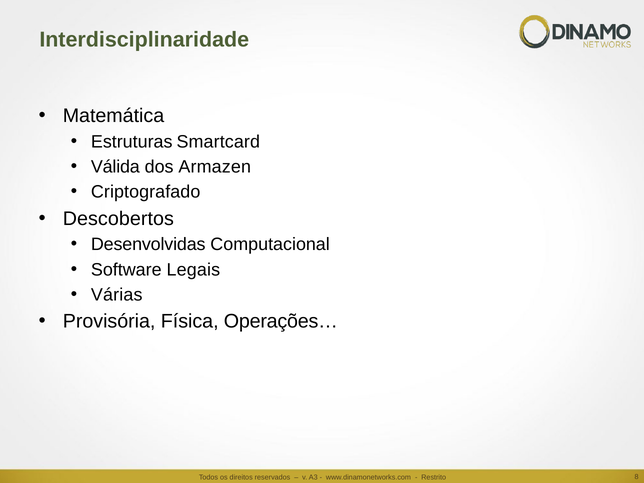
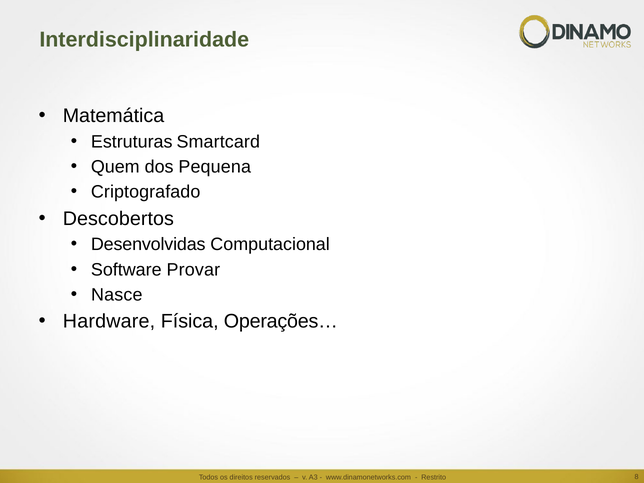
Válida: Válida -> Quem (115, 167)
Armazen: Armazen -> Pequena (215, 167)
Legais: Legais -> Provar (193, 270)
Várias: Várias -> Nasce (117, 295)
Provisória: Provisória -> Hardware (109, 321)
